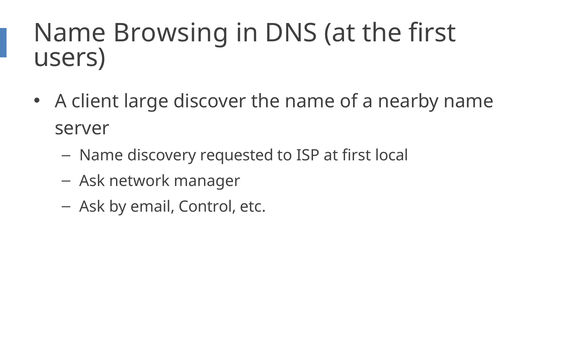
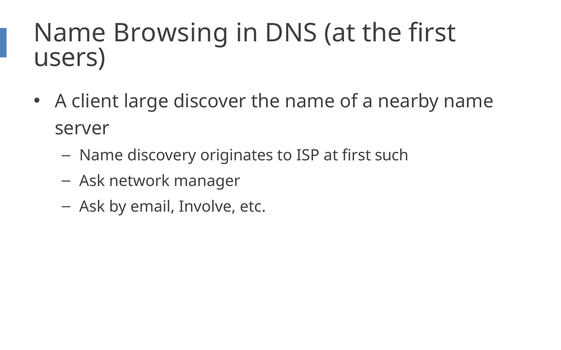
requested: requested -> originates (237, 156)
local: local -> such (392, 156)
Control: Control -> Involve (207, 207)
